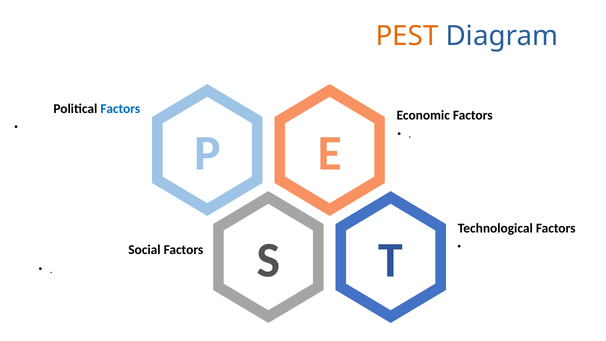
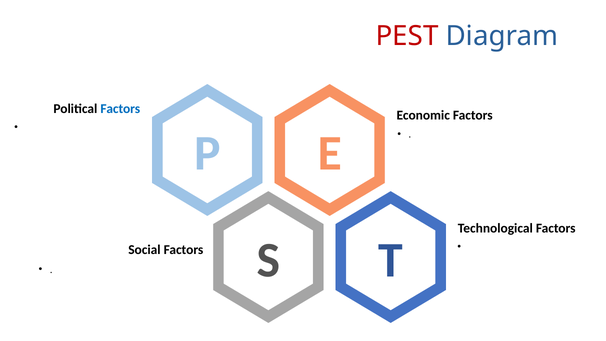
PEST colour: orange -> red (407, 36)
